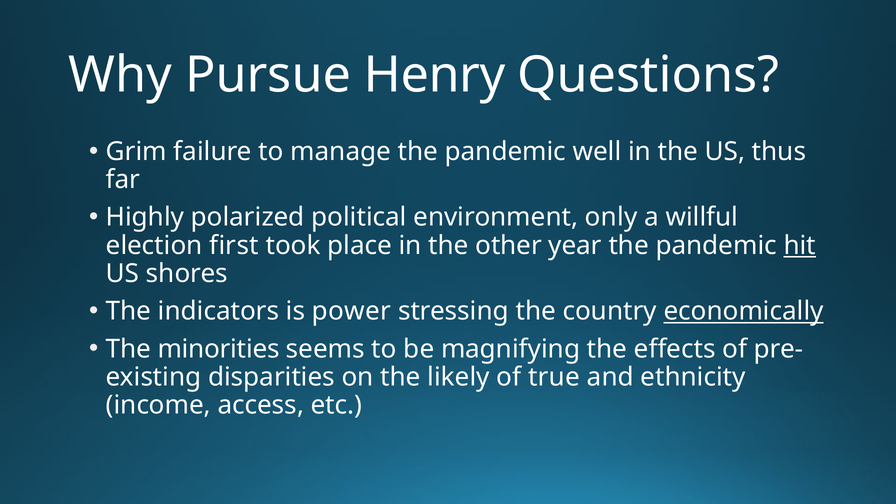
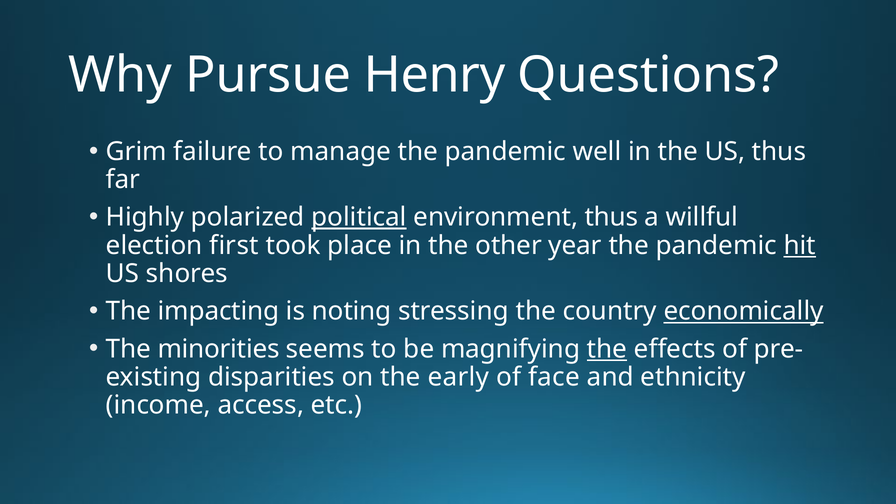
political underline: none -> present (359, 217)
environment only: only -> thus (611, 217)
indicators: indicators -> impacting (219, 311)
power: power -> noting (352, 311)
the underline: none -> present (607, 349)
likely: likely -> early (458, 377)
true: true -> face (554, 377)
